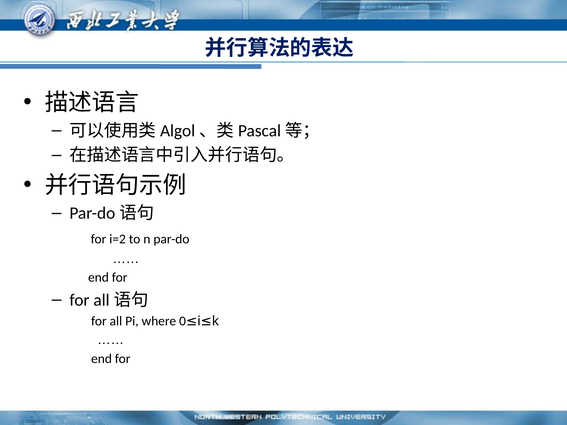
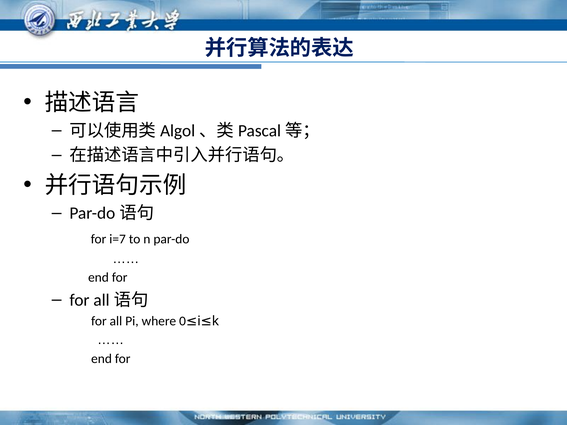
i=2: i=2 -> i=7 (118, 239)
